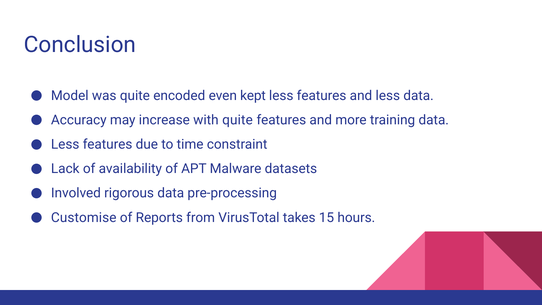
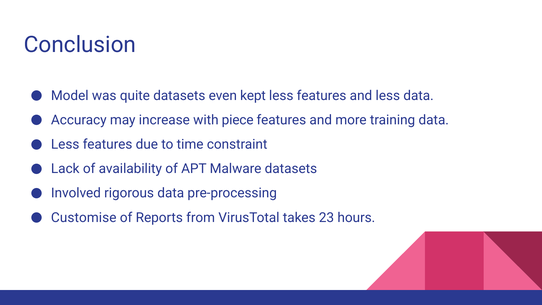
quite encoded: encoded -> datasets (179, 96)
with quite: quite -> piece (238, 120)
15: 15 -> 23 (326, 217)
